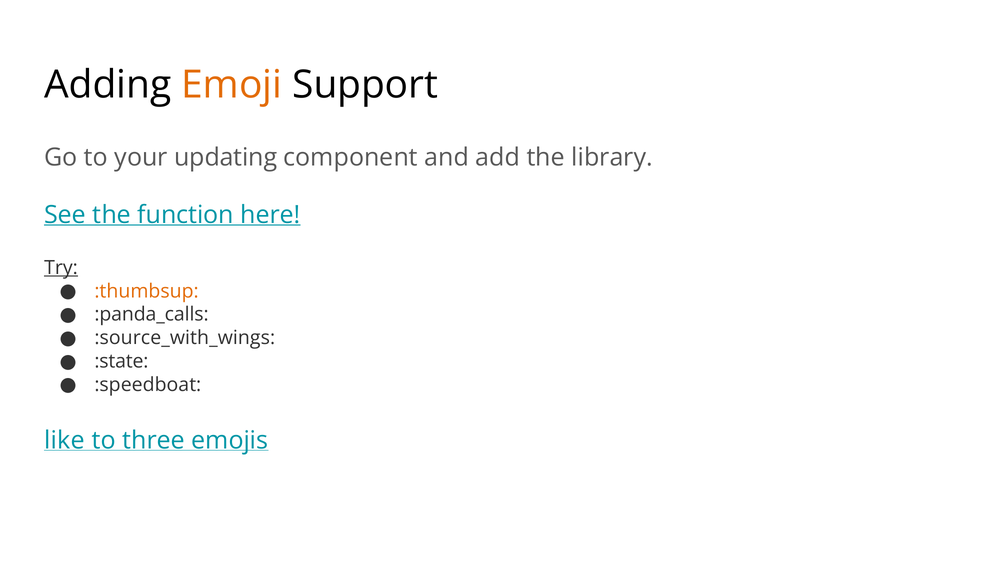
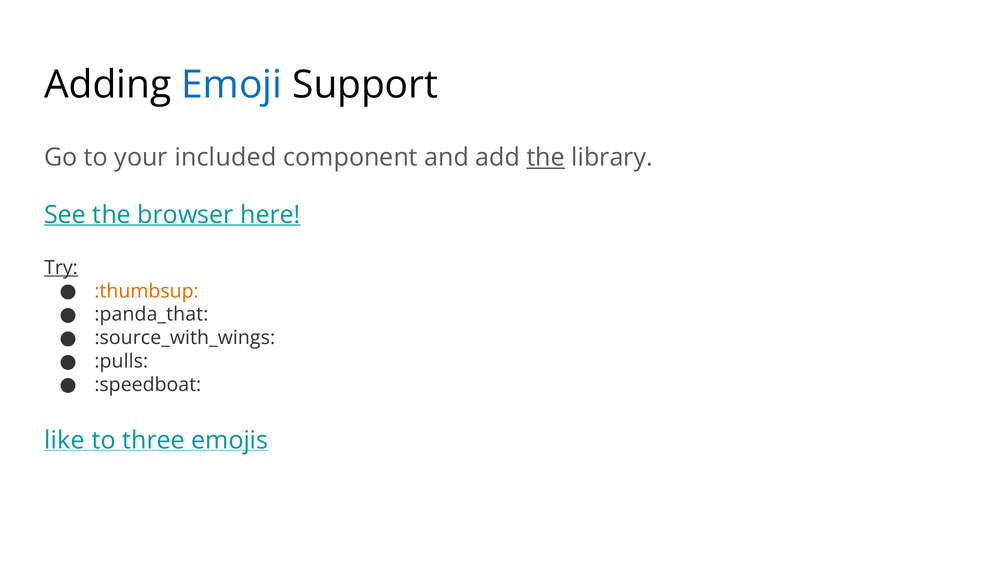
Emoji colour: orange -> blue (232, 85)
updating: updating -> included (225, 158)
the underline: none -> present (546, 158)
function: function -> browser (186, 215)
:panda_calls: :panda_calls -> :panda_that (151, 315)
:state: :state -> :pulls (121, 362)
